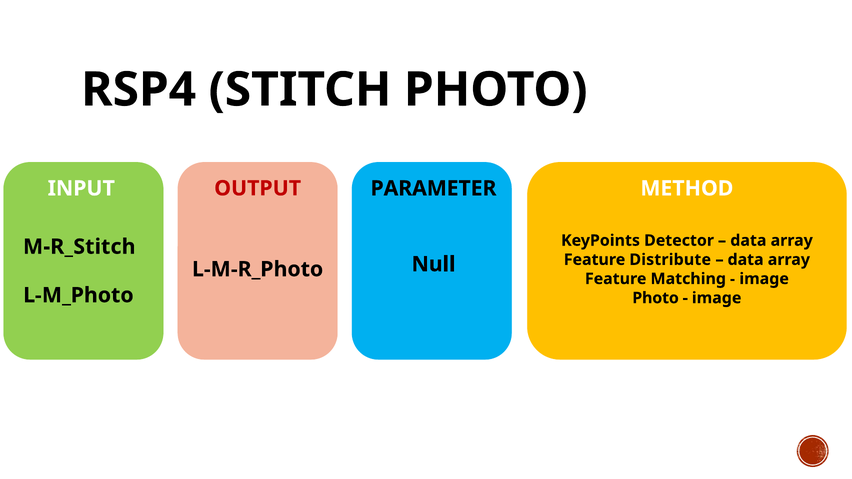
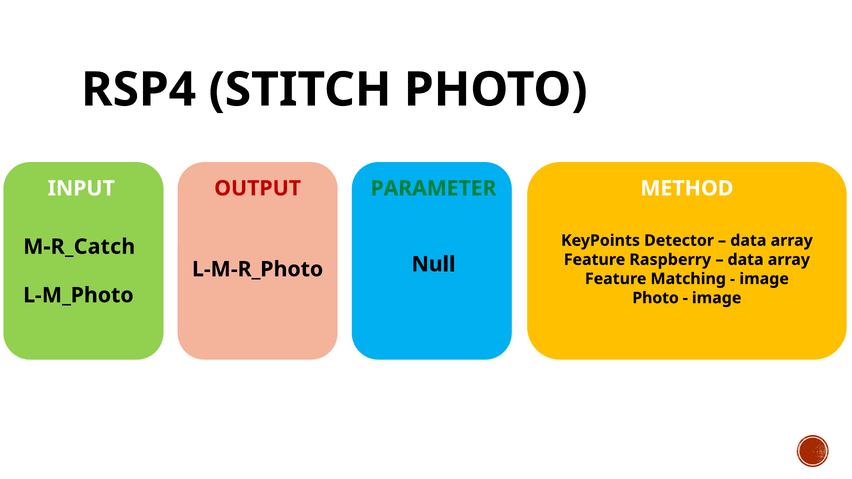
PARAMETER colour: black -> green (433, 189)
M-R_Stitch: M-R_Stitch -> M-R_Catch (79, 247)
Distribute: Distribute -> Raspberry (670, 260)
